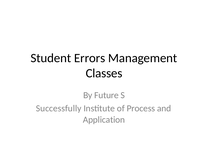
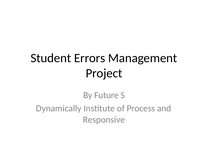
Classes: Classes -> Project (104, 73)
Successfully: Successfully -> Dynamically (59, 108)
Application: Application -> Responsive (104, 120)
